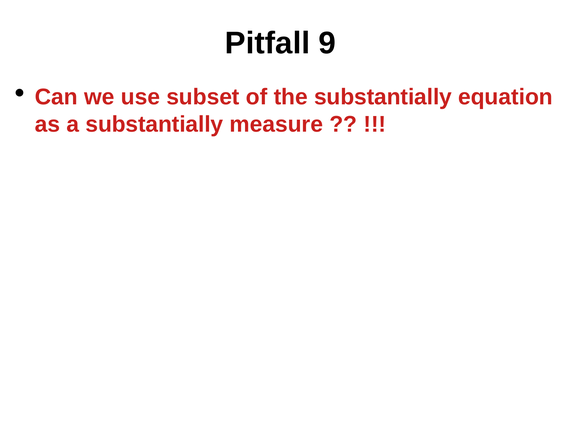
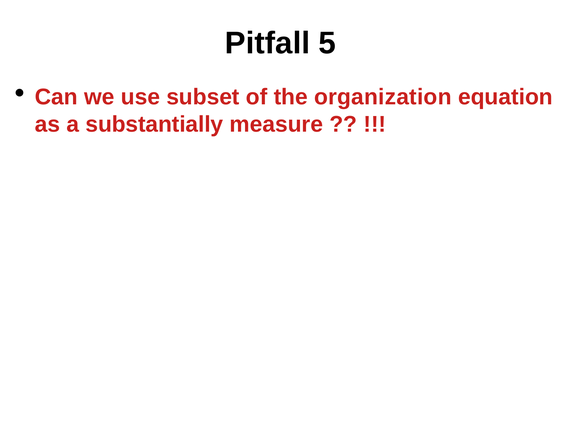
9: 9 -> 5 (327, 43)
the substantially: substantially -> organization (383, 97)
